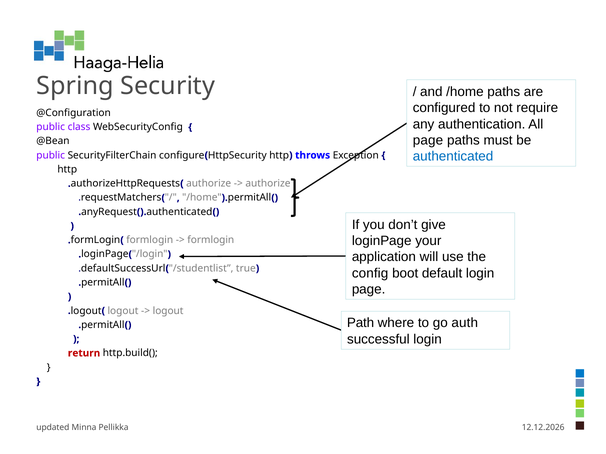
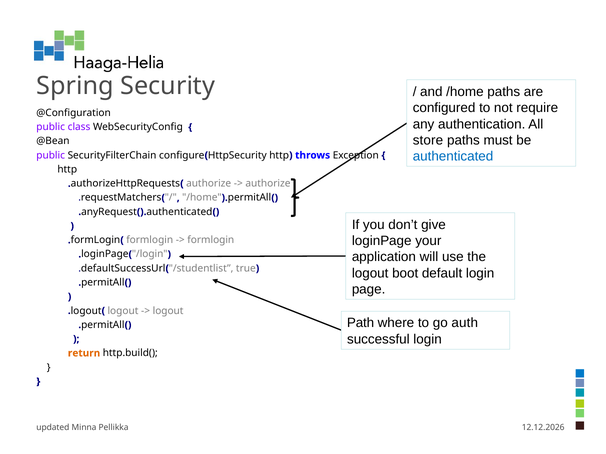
page: page -> store (428, 140)
config: config -> logout (370, 273)
return colour: red -> orange (84, 353)
